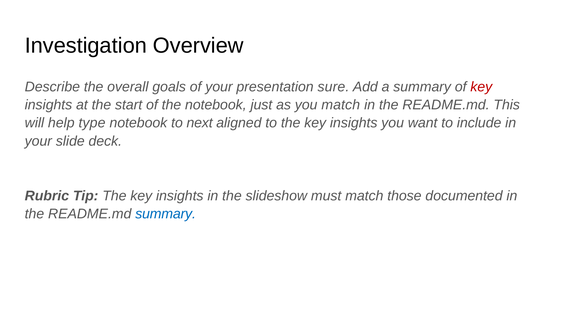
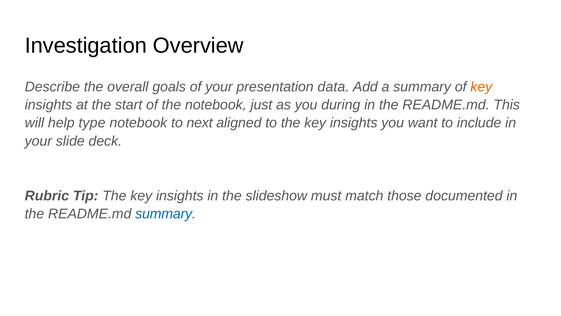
sure: sure -> data (333, 87)
key colour: red -> orange (481, 87)
you match: match -> during (341, 105)
